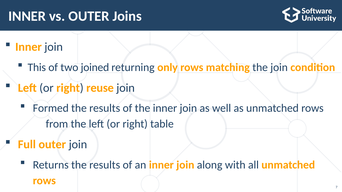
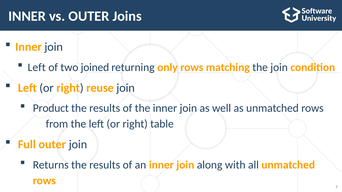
This: This -> Left (37, 67)
Formed: Formed -> Product (51, 108)
